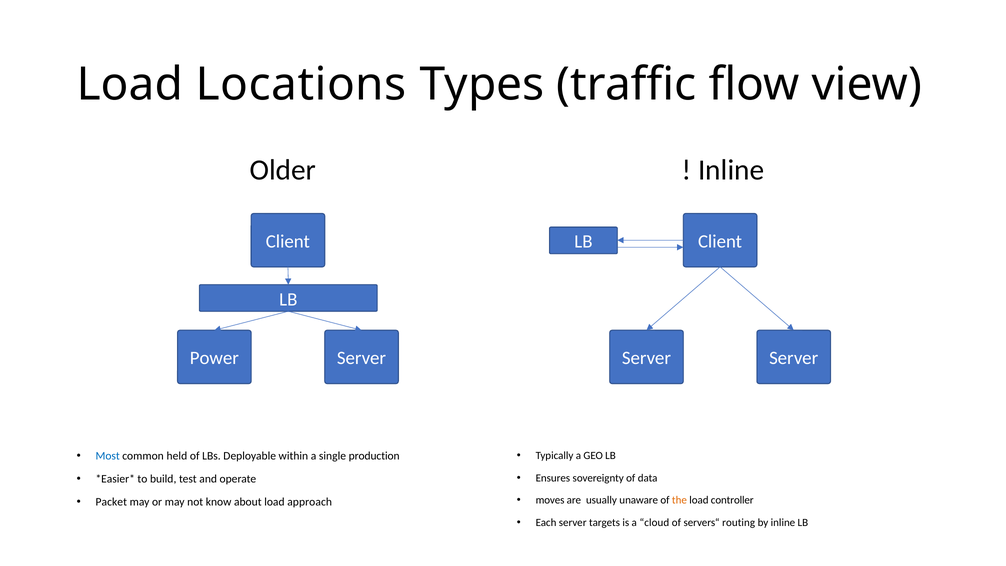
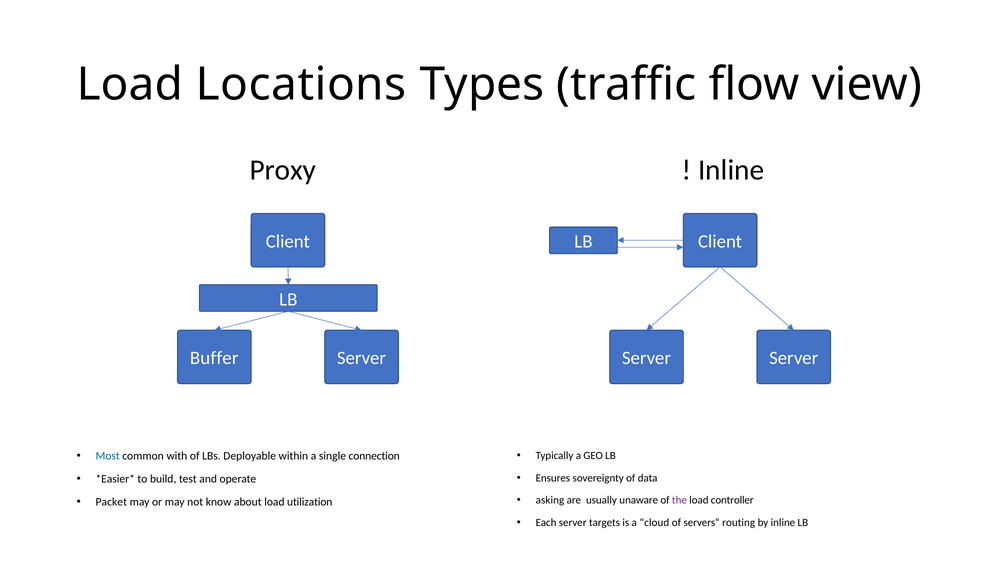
Older: Older -> Proxy (283, 170)
Power: Power -> Buffer (214, 358)
held: held -> with (177, 456)
production: production -> connection (374, 456)
moves: moves -> asking (550, 500)
the colour: orange -> purple (679, 500)
approach: approach -> utilization (310, 502)
